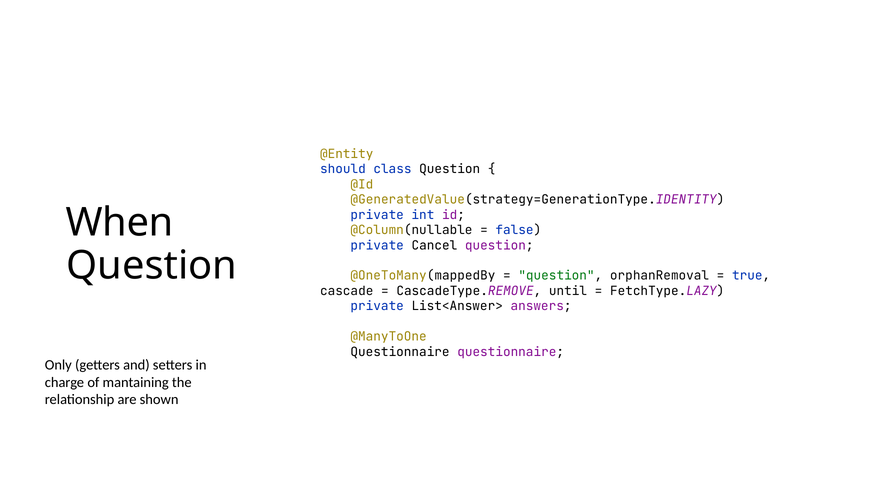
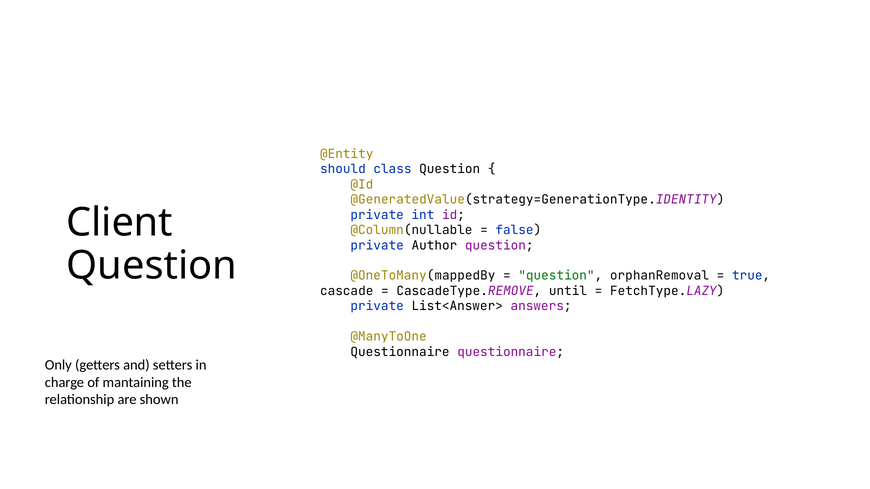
When: When -> Client (119, 223)
Cancel: Cancel -> Author (434, 246)
